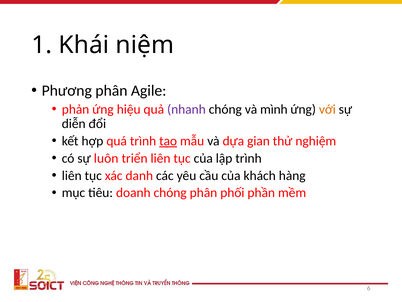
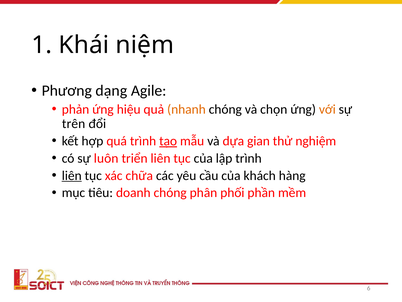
Phương phân: phân -> dạng (111, 91)
nhanh colour: purple -> orange (186, 109)
mình: mình -> chọn (274, 109)
diễn: diễn -> trên (74, 124)
liên underline: none -> present (72, 175)
danh: danh -> chữa (139, 175)
